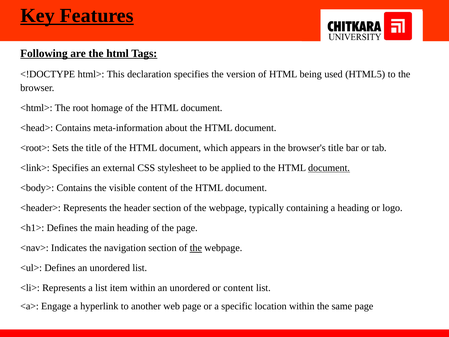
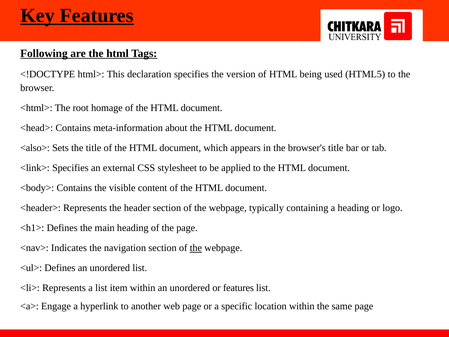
<root>: <root> -> <also> (35, 148)
document underline: present -> none (329, 168)
or content: content -> features (238, 288)
